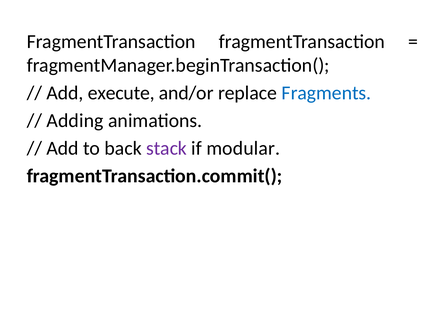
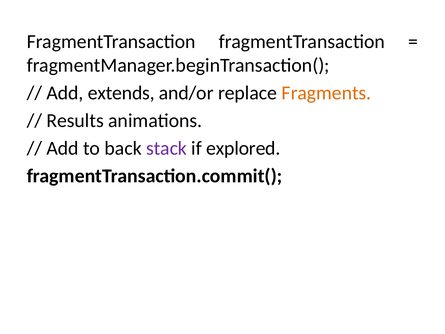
execute: execute -> extends (121, 93)
Fragments colour: blue -> orange (326, 93)
Adding: Adding -> Results (75, 121)
modular: modular -> explored (243, 148)
